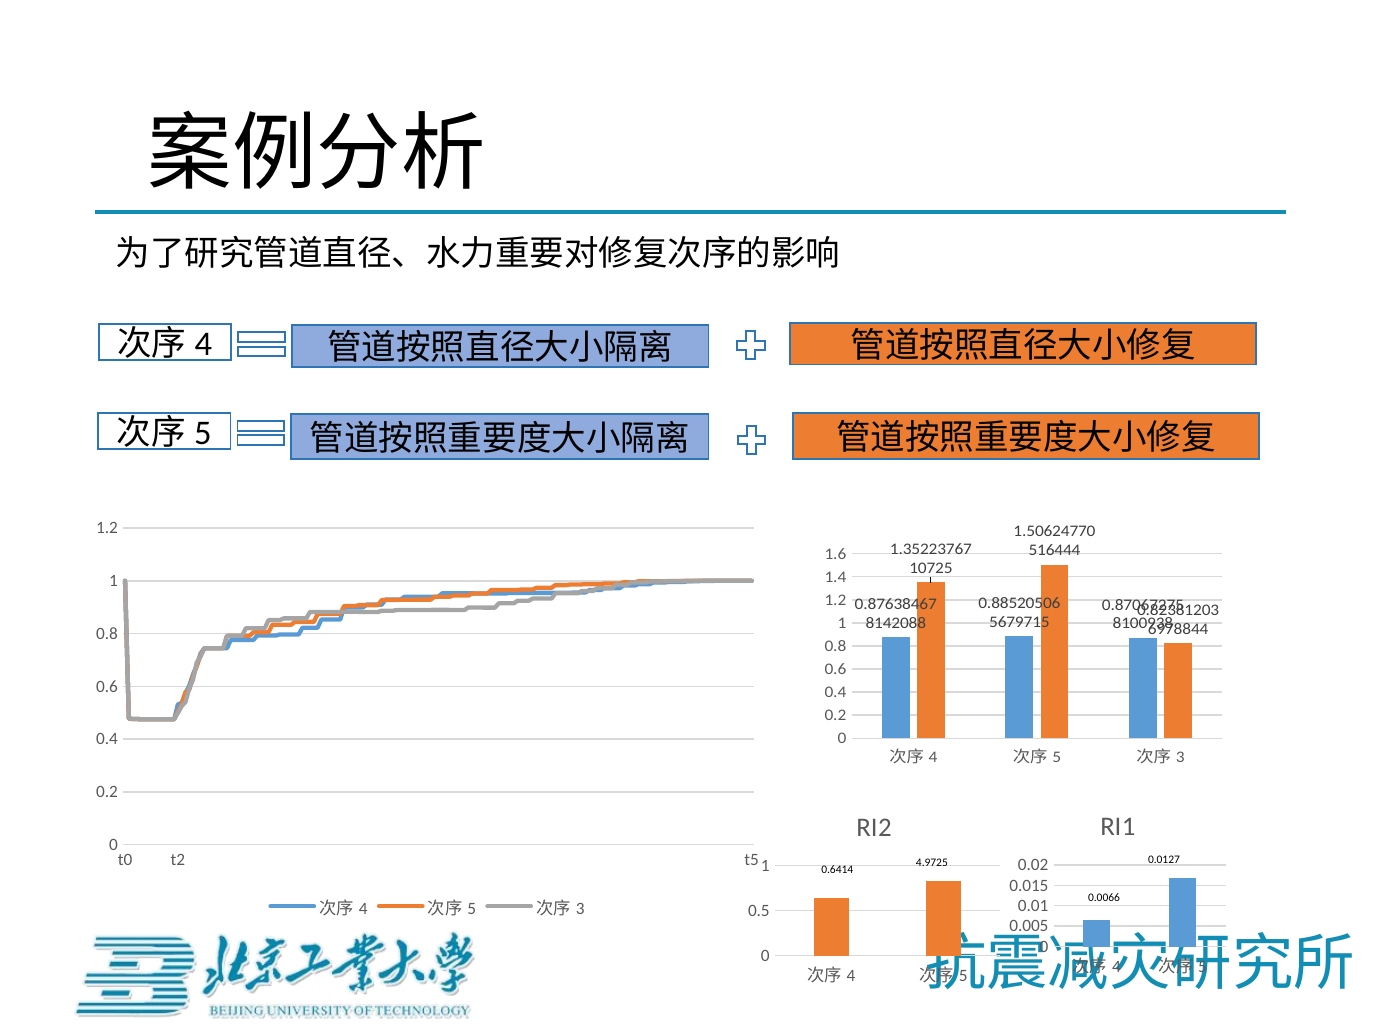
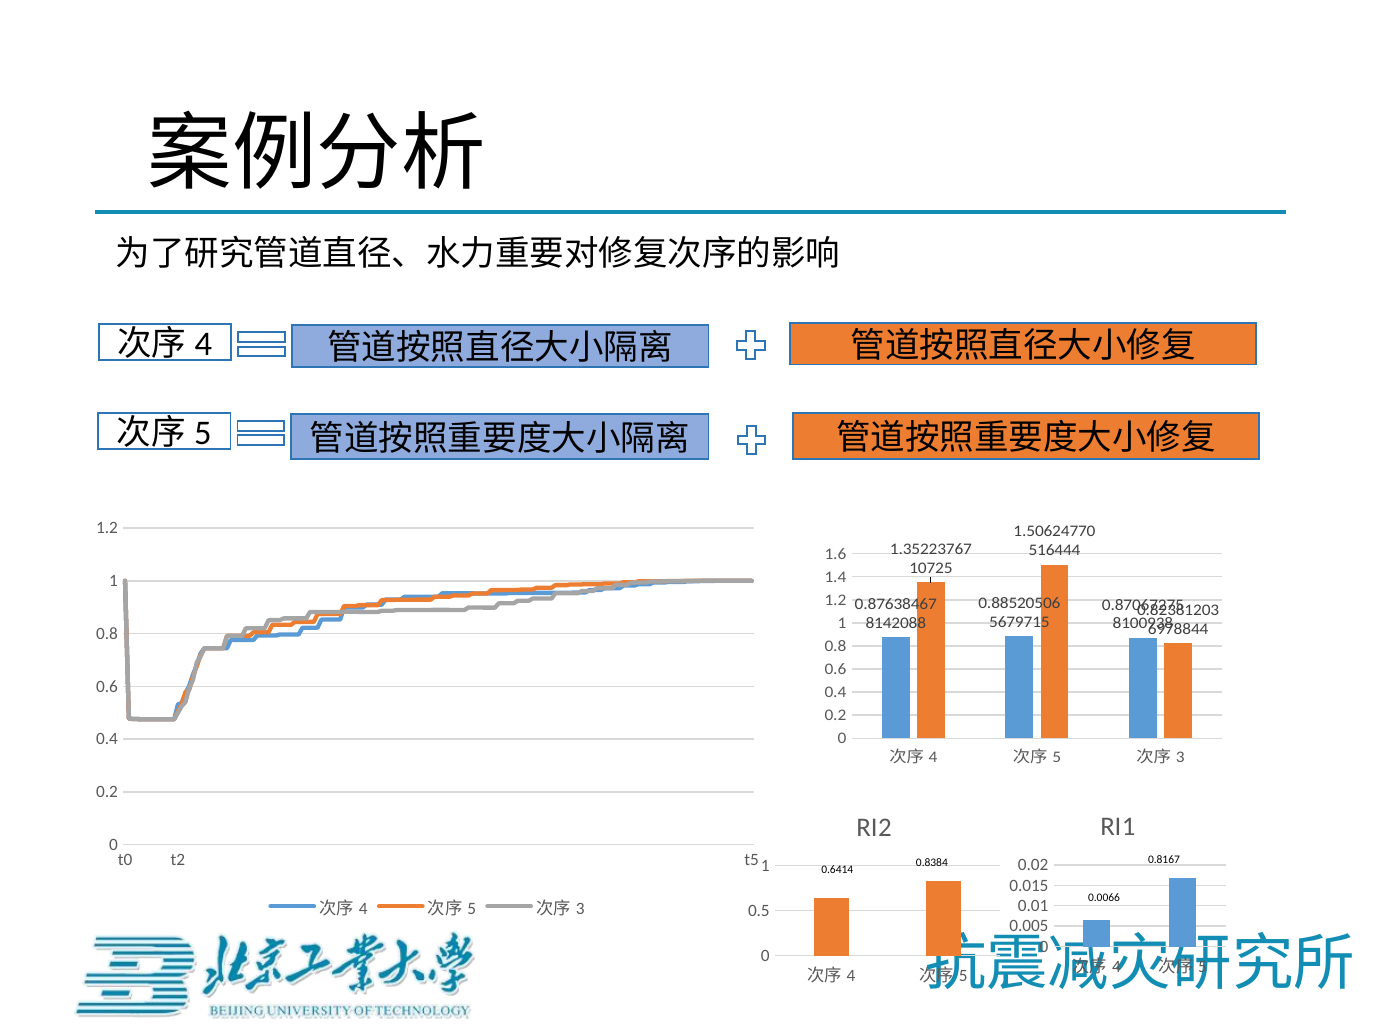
0.0127: 0.0127 -> 0.8167 (1164, 860)
4.9725: 4.9725 -> 0.8384 (932, 862)
